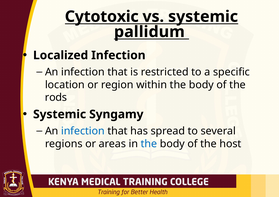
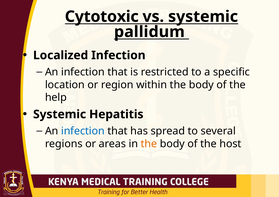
rods: rods -> help (56, 98)
Syngamy: Syngamy -> Hepatitis (116, 115)
the colour: blue -> orange (149, 144)
